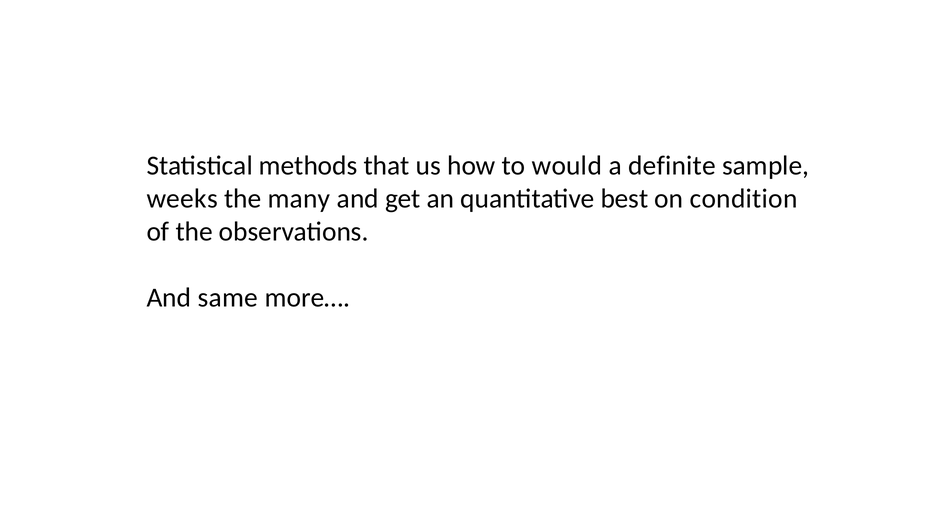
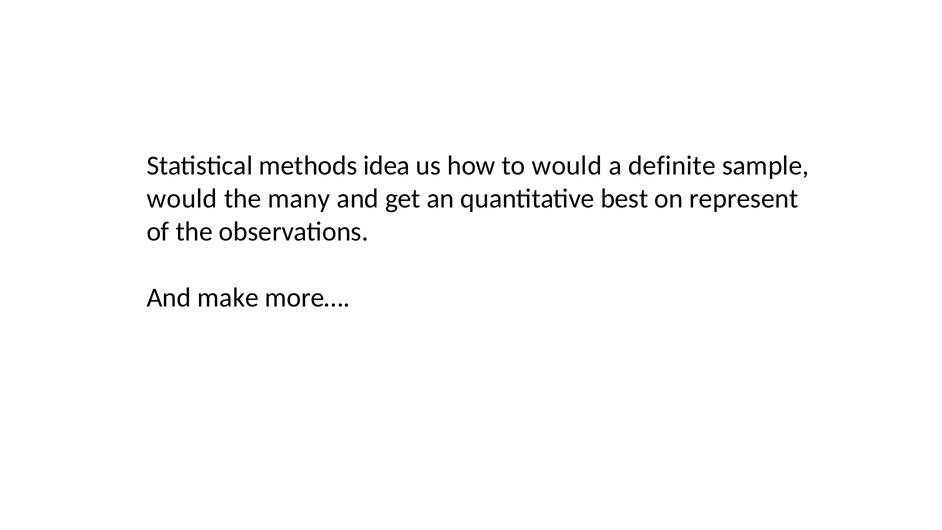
that: that -> idea (387, 166)
weeks: weeks -> would (182, 199)
condition: condition -> represent (744, 199)
same: same -> make (228, 298)
